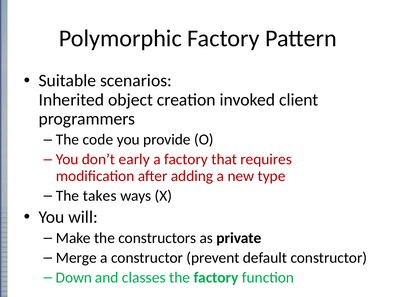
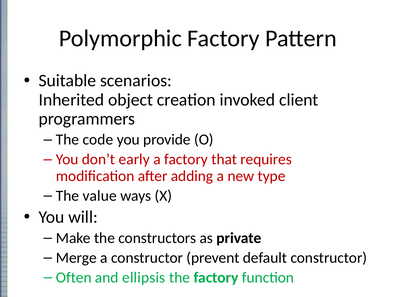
takes: takes -> value (100, 196)
Down: Down -> Often (74, 277)
classes: classes -> ellipsis (144, 277)
